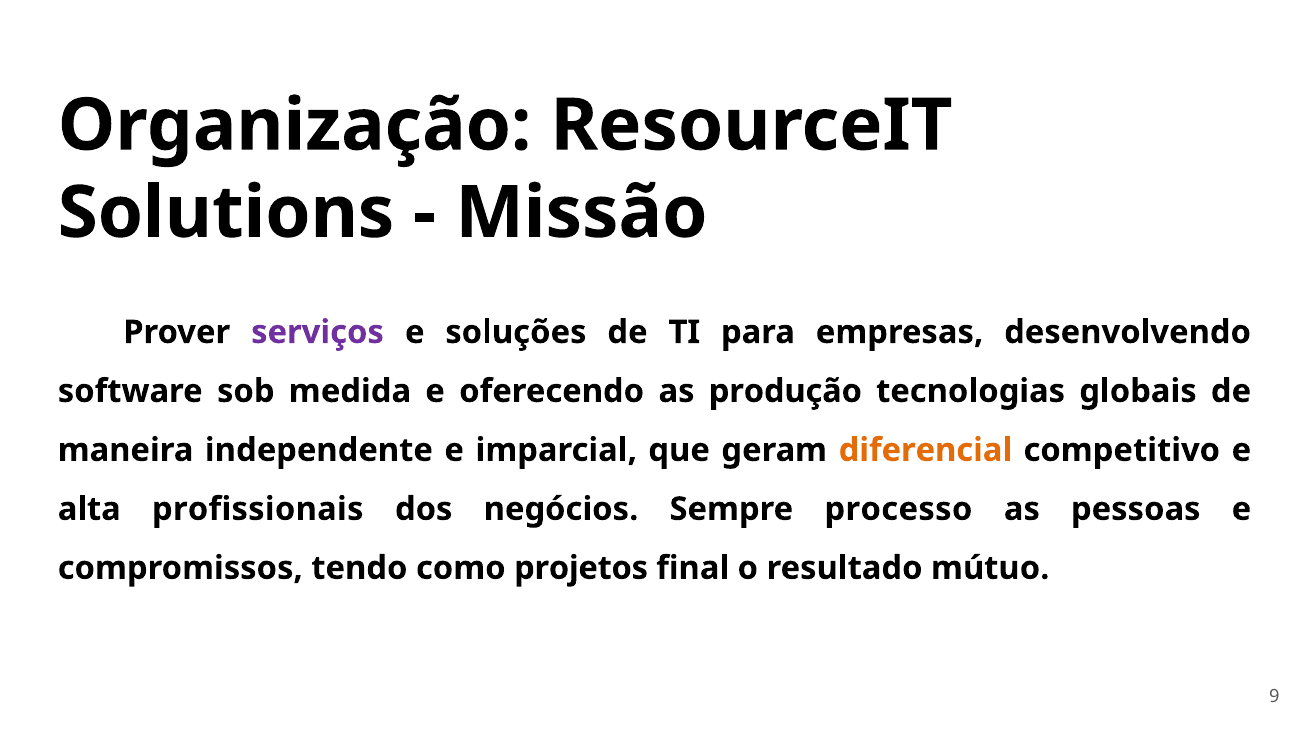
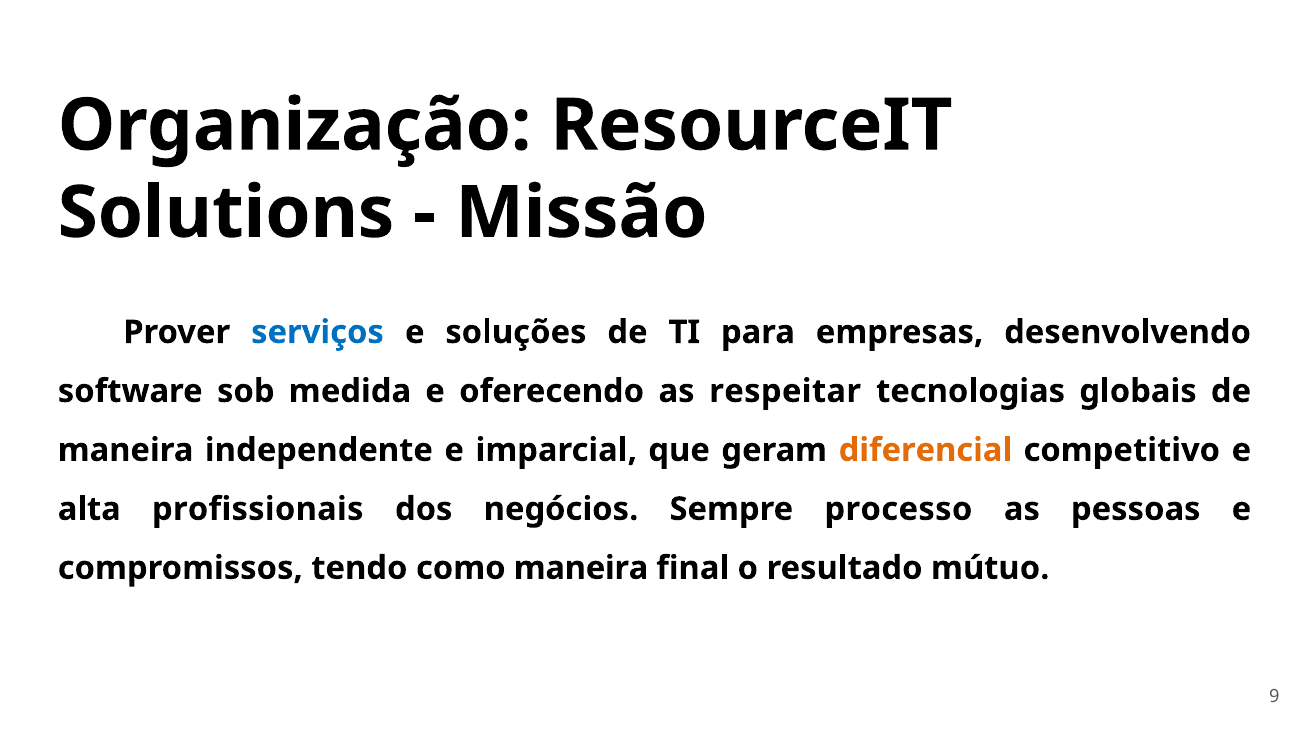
serviços colour: purple -> blue (317, 332)
produção: produção -> respeitar (785, 391)
como projetos: projetos -> maneira (581, 568)
